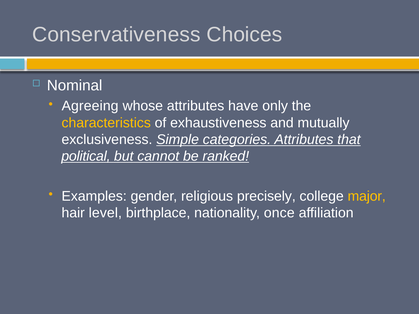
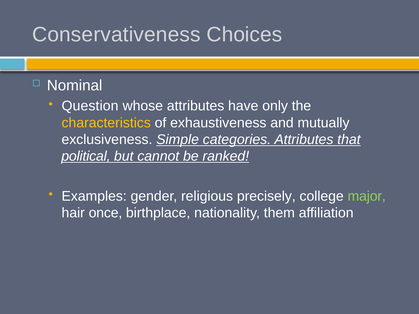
Agreeing: Agreeing -> Question (90, 106)
major colour: yellow -> light green (367, 196)
level: level -> once (105, 213)
once: once -> them (279, 213)
